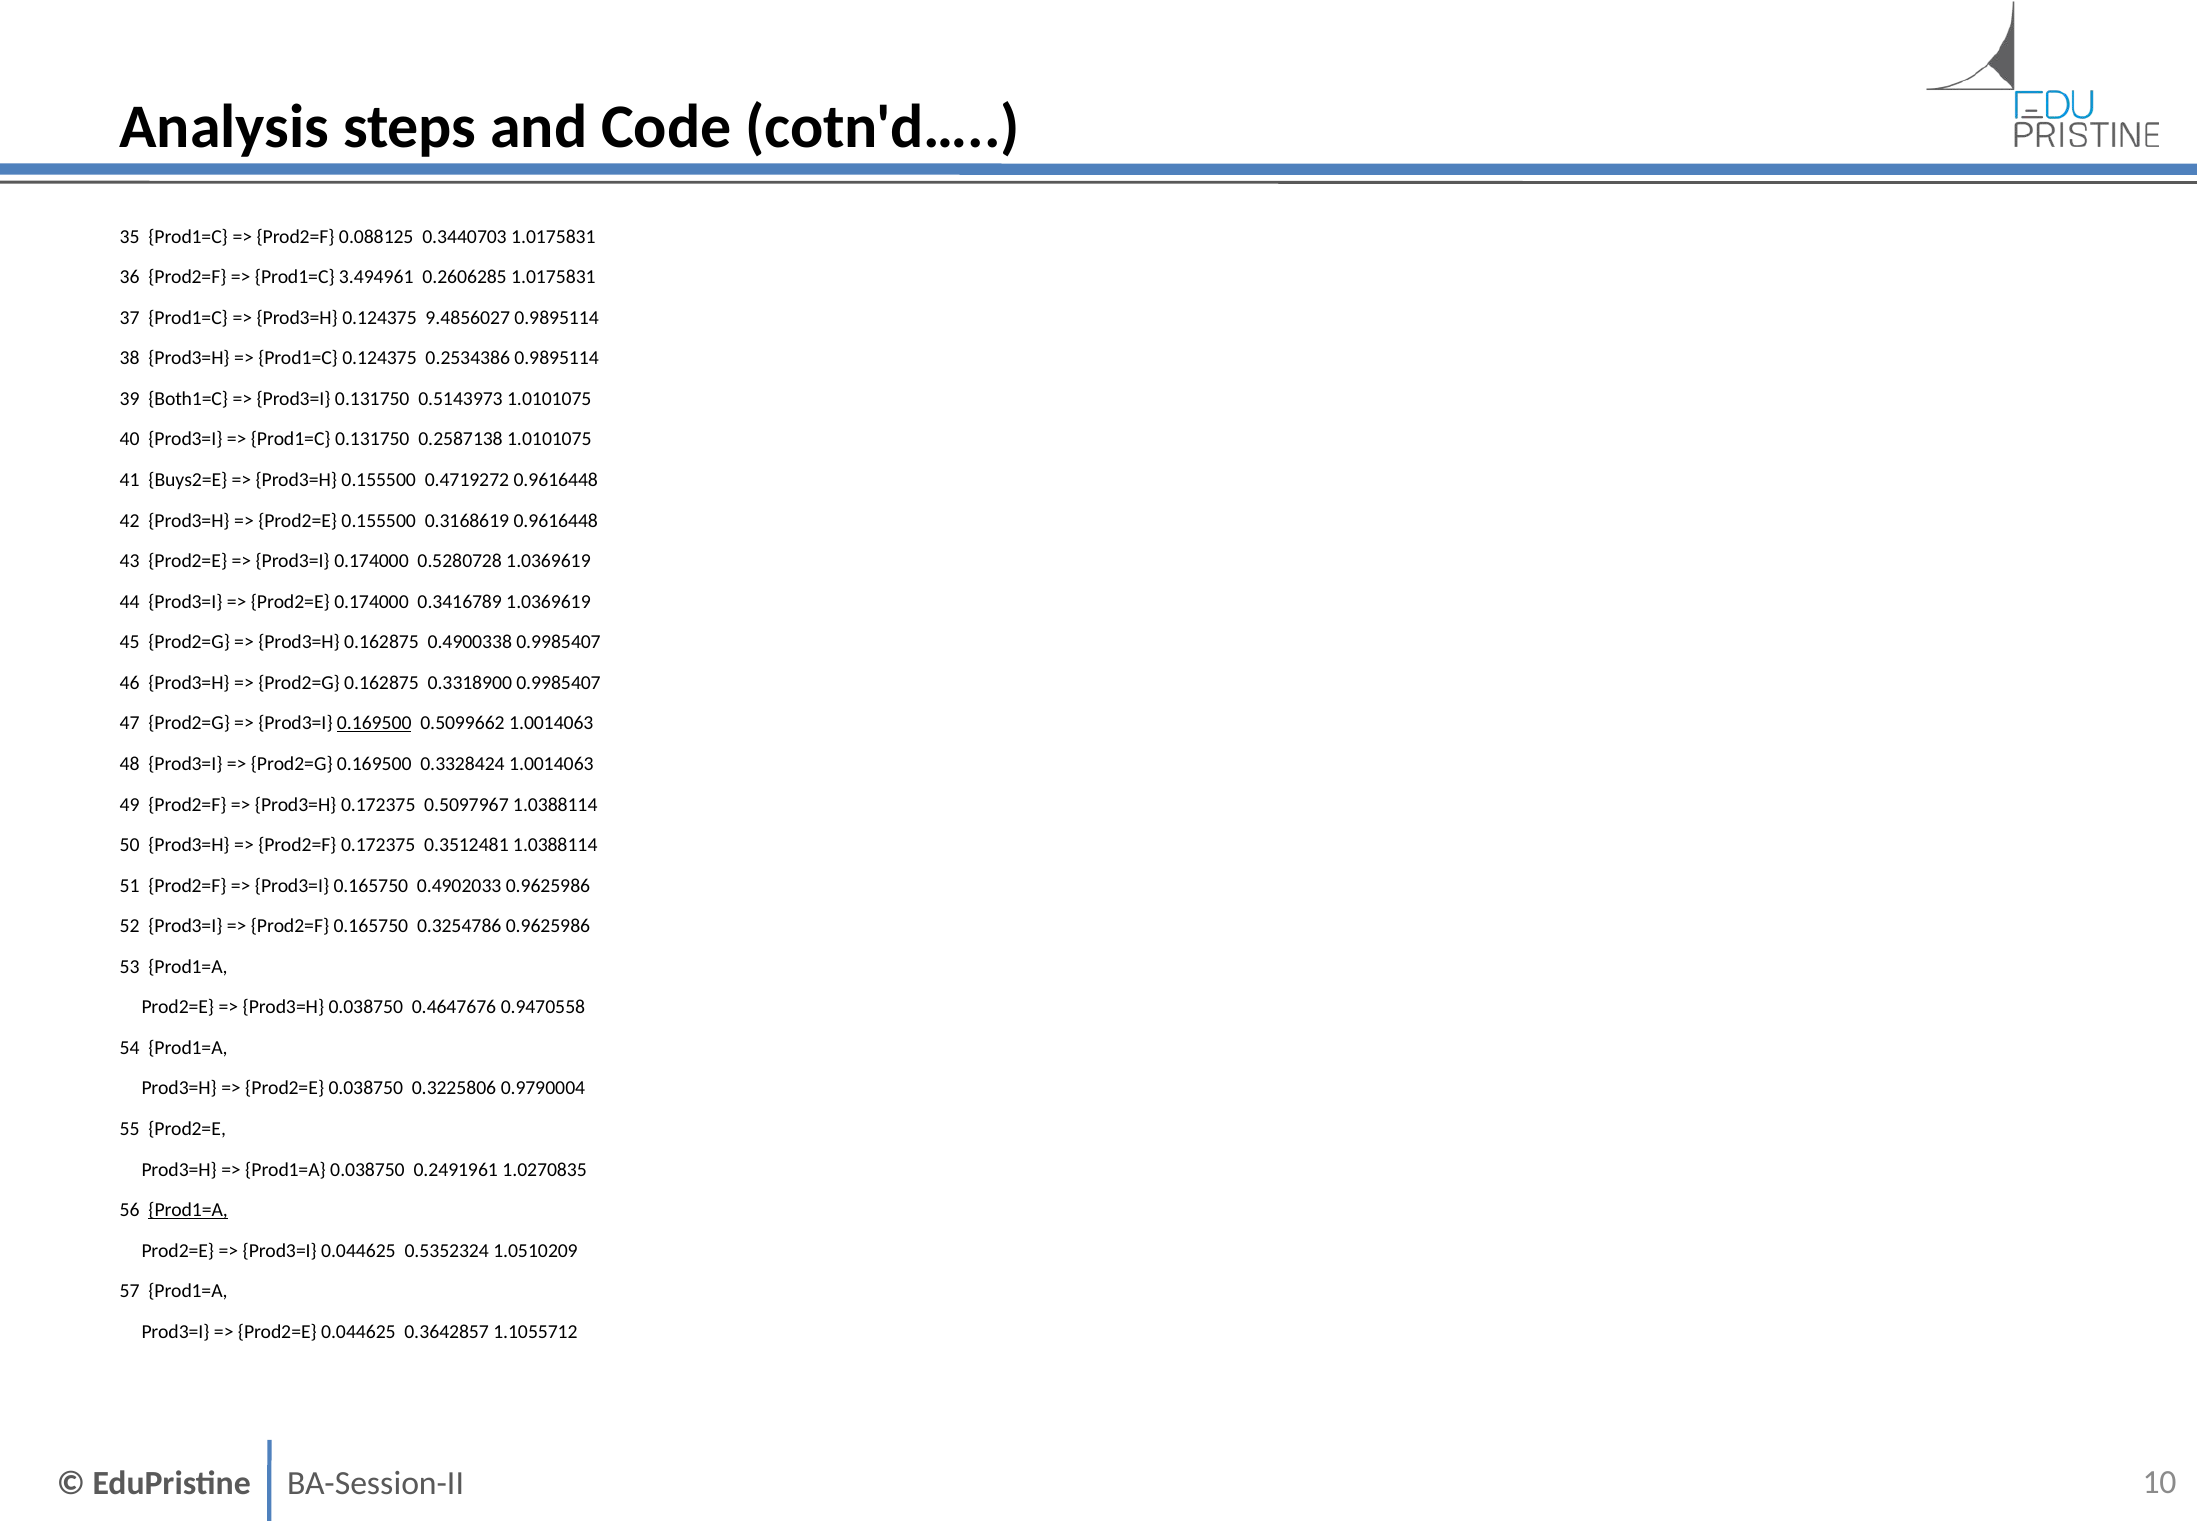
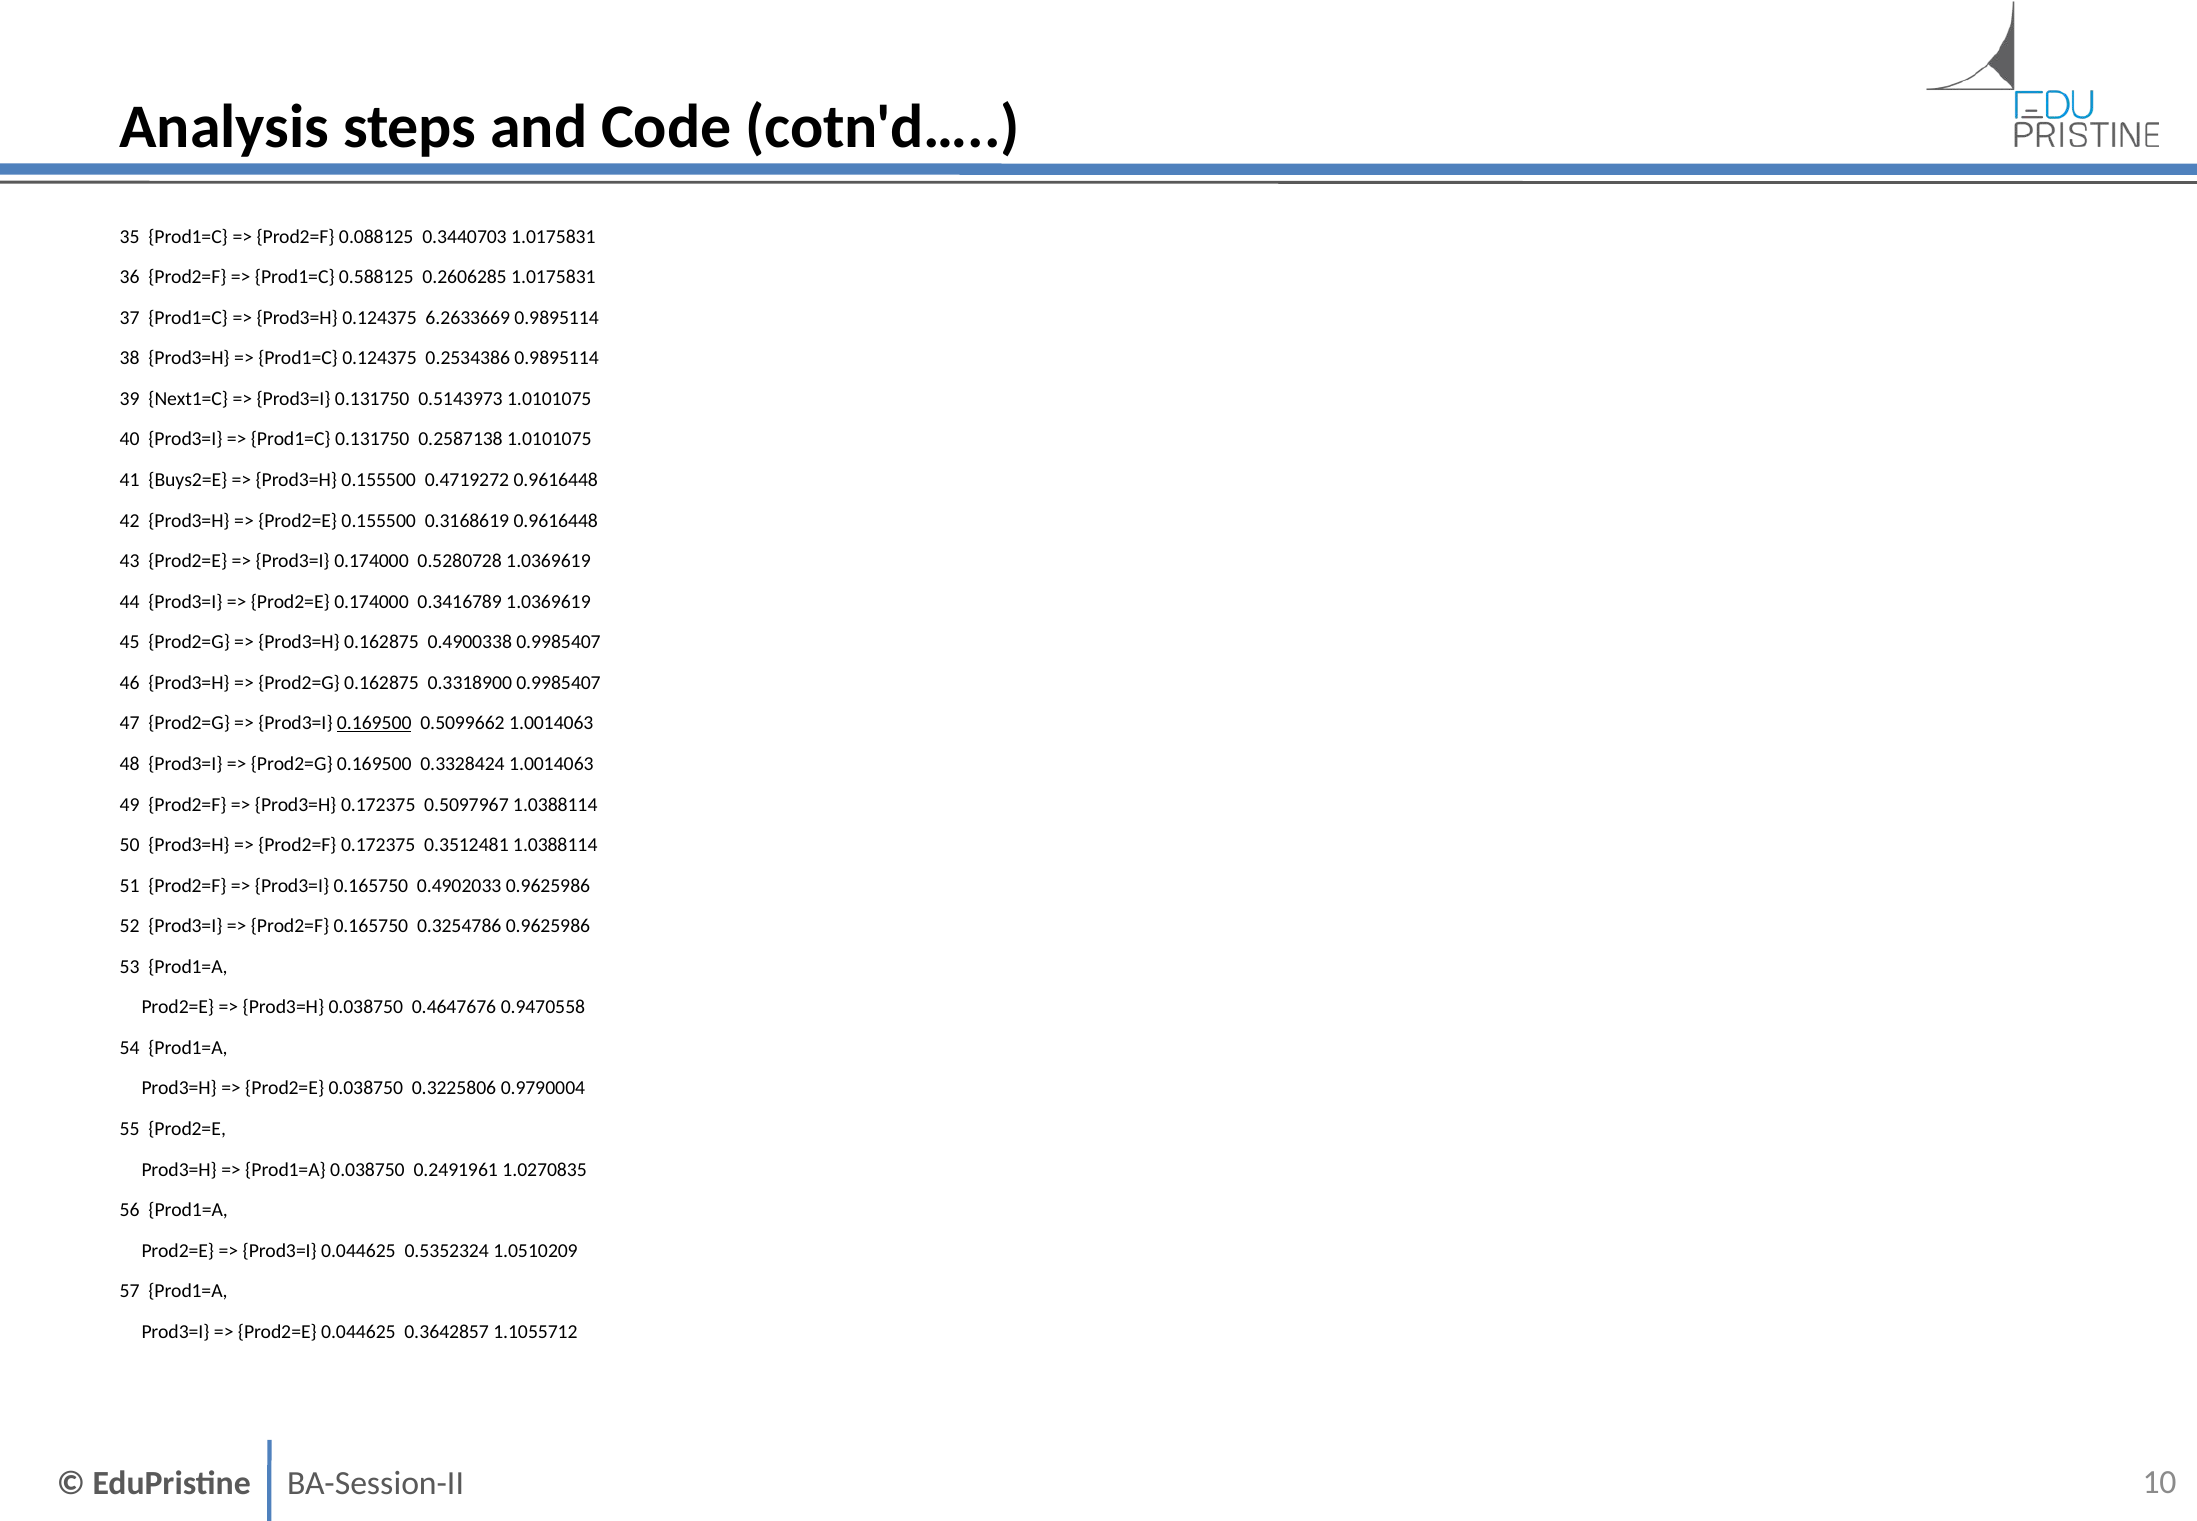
3.494961: 3.494961 -> 0.588125 (376, 277)
9.4856027: 9.4856027 -> 6.2633669 (468, 318)
Both1=C: Both1=C -> Next1=C (188, 399)
Prod1=A underline: present -> none (188, 1210)
